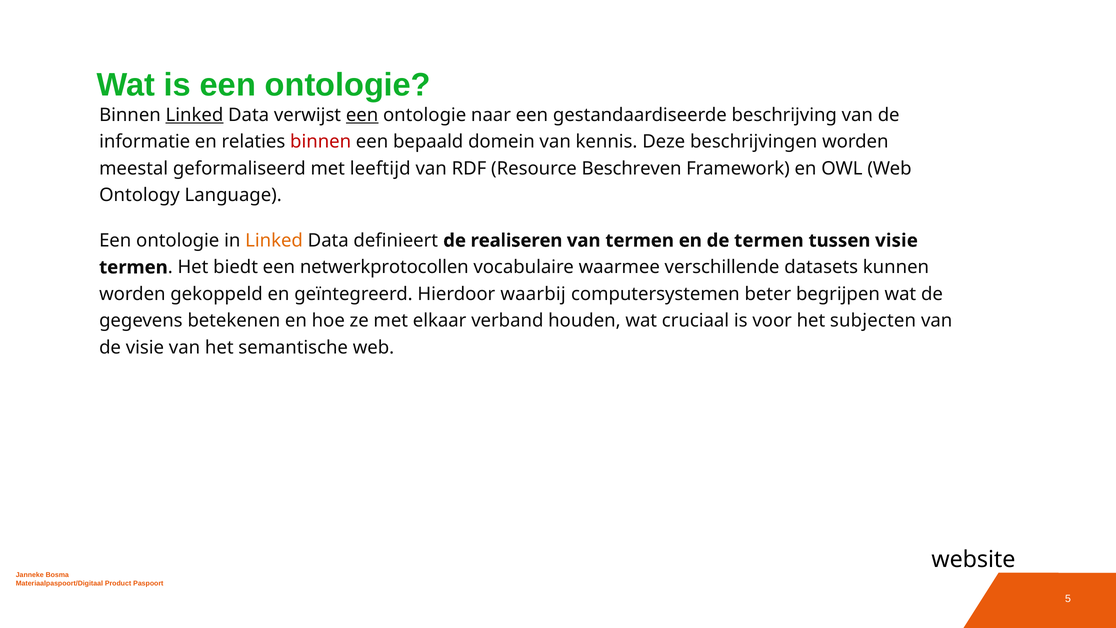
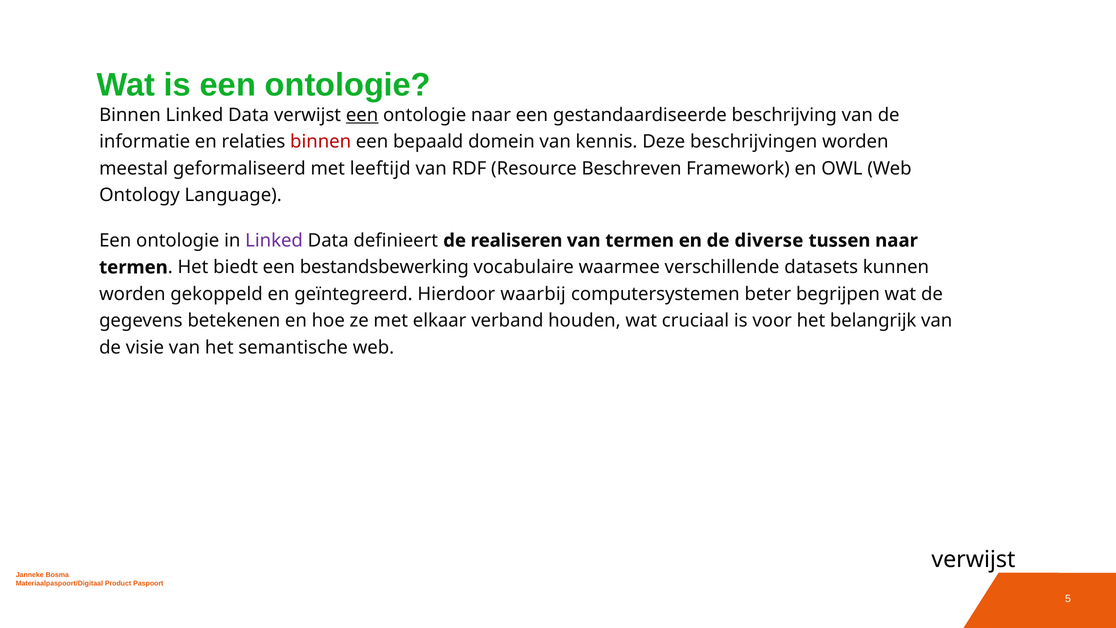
Linked underline: present -> none (194, 115)
Linked colour: orange -> purple (274, 241)
de termen: termen -> diverse (769, 241)
tussen visie: visie -> naar (897, 241)
netwerkprotocollen: netwerkprotocollen -> bestandsbewerking (384, 267)
subjecten: subjecten -> belangrijk (873, 321)
website: website -> verwijst (973, 559)
